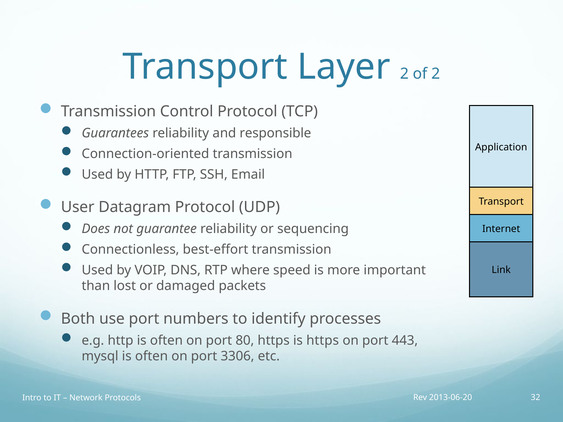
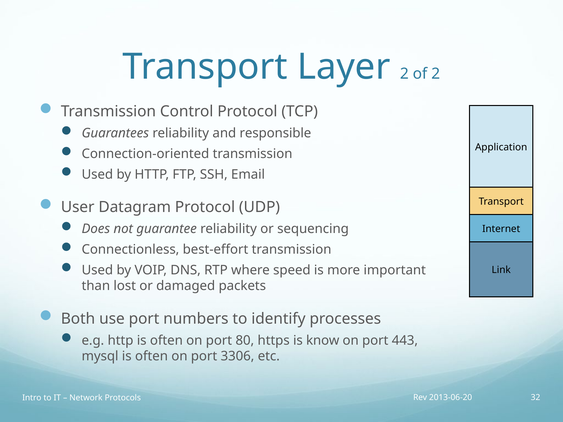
is https: https -> know (323, 341)
